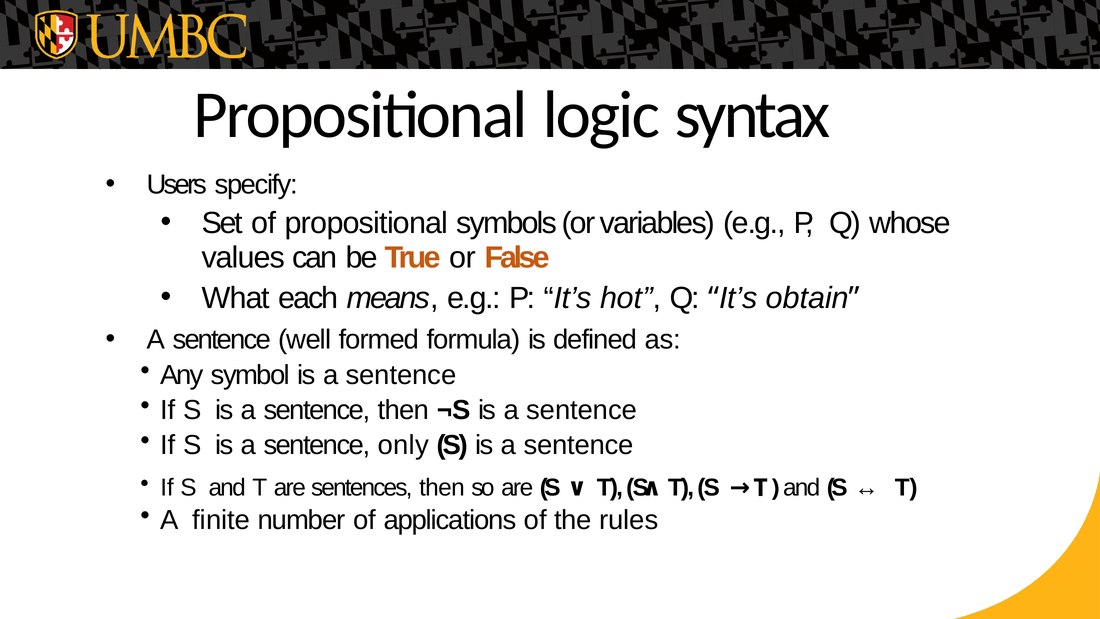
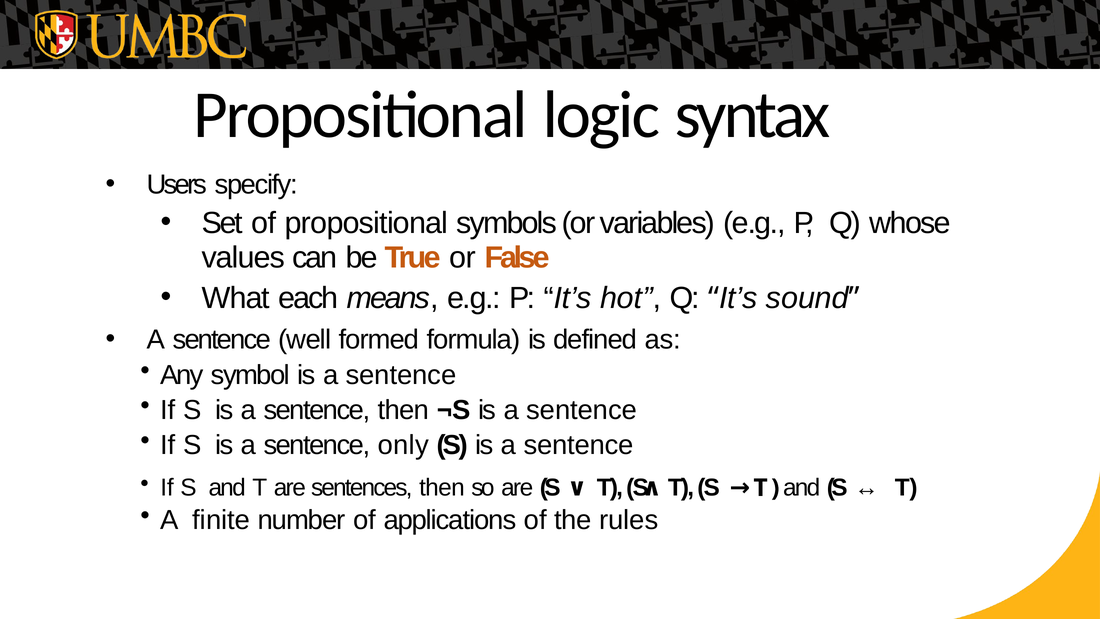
obtain: obtain -> sound (807, 298)
